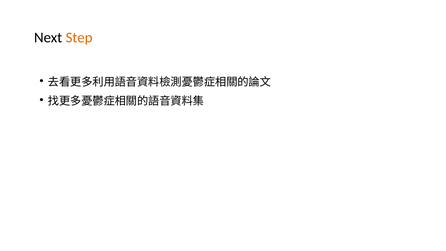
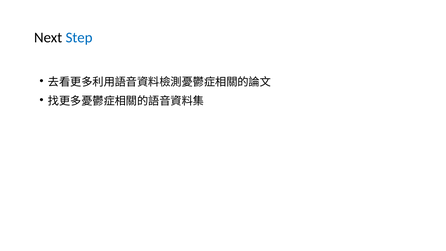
Step colour: orange -> blue (79, 38)
